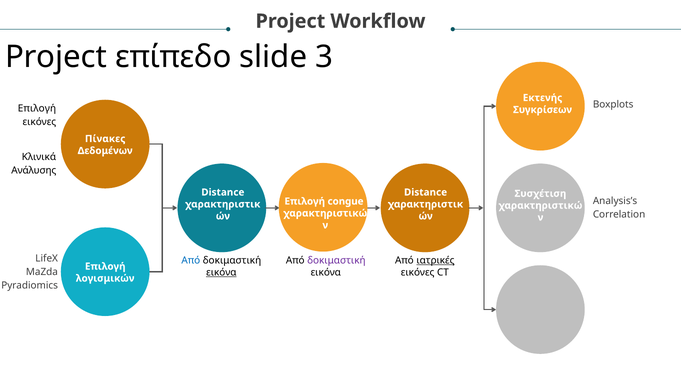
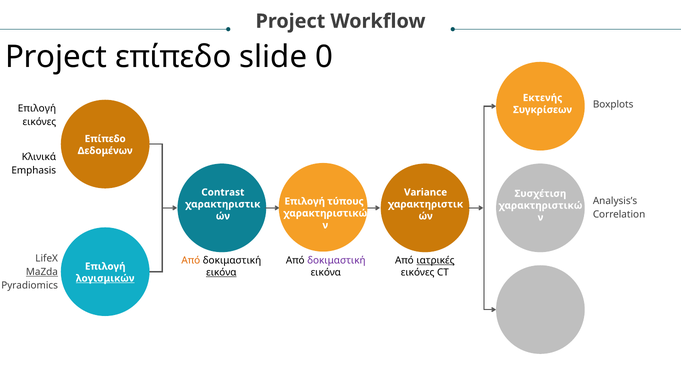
3: 3 -> 0 (324, 57)
Πίνακες: Πίνακες -> Επίπεδο (105, 139)
Ανάλυσης: Ανάλυσης -> Emphasis (34, 171)
Distance: Distance -> Contrast (223, 192)
Distance: Distance -> Variance (426, 192)
congue: congue -> τύπους (346, 201)
Από colour: blue -> orange (191, 261)
MaZda underline: none -> present (42, 272)
λογισμικών underline: none -> present (105, 278)
